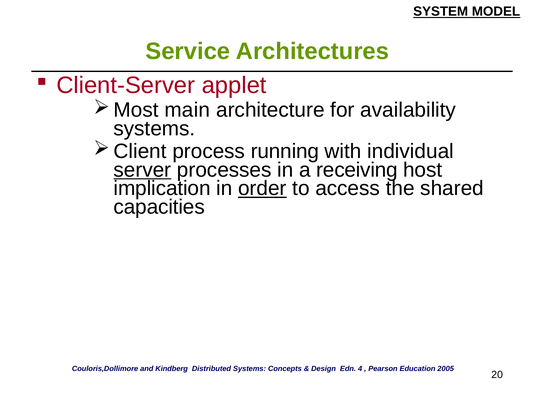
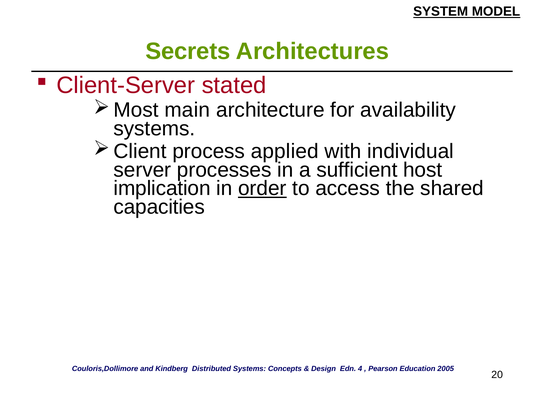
Service: Service -> Secrets (188, 51)
applet: applet -> stated (234, 85)
running: running -> applied (285, 151)
server underline: present -> none (142, 170)
receiving: receiving -> sufficient (357, 170)
